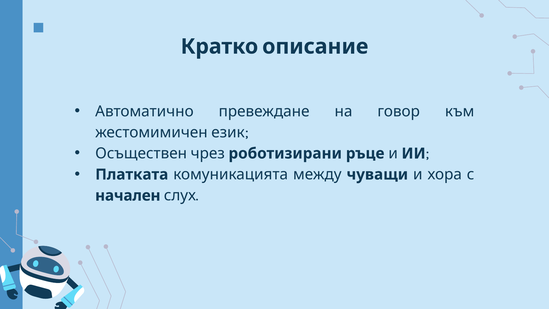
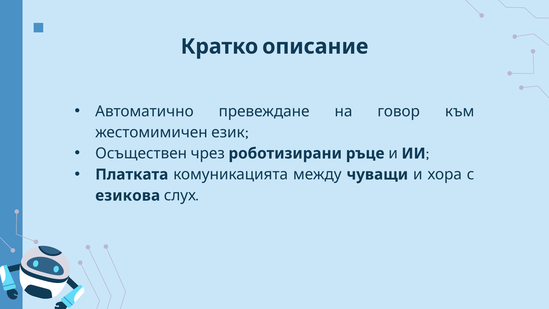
начален: начален -> езикова (128, 195)
